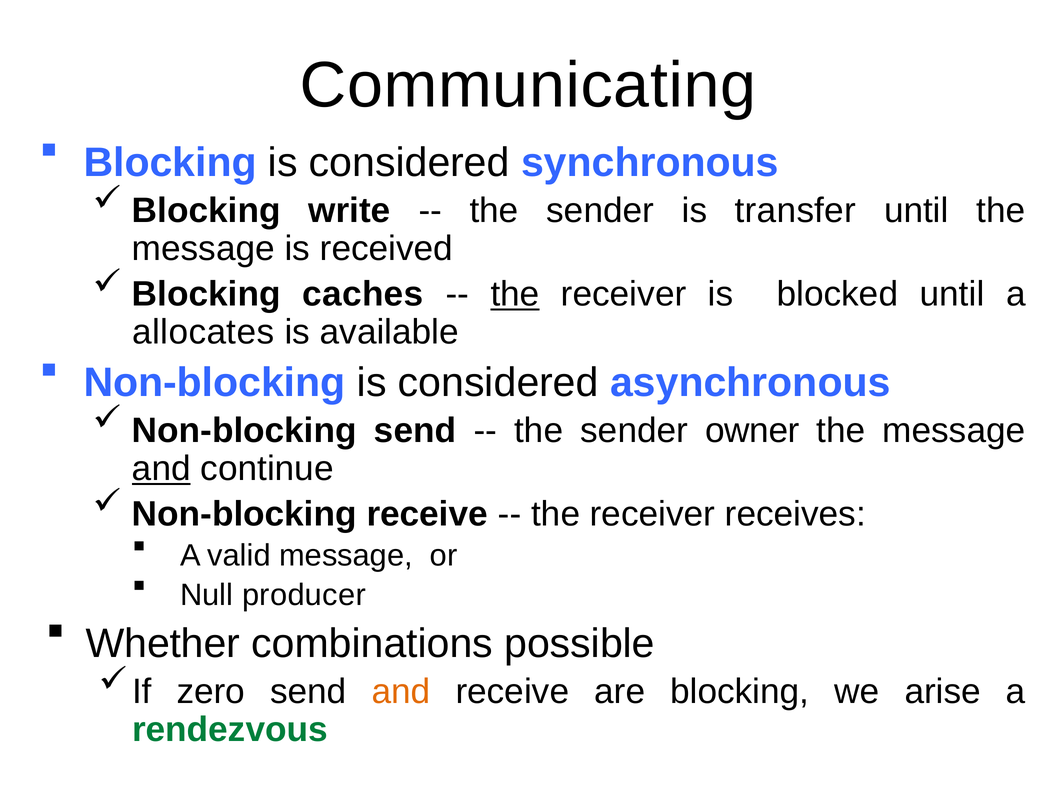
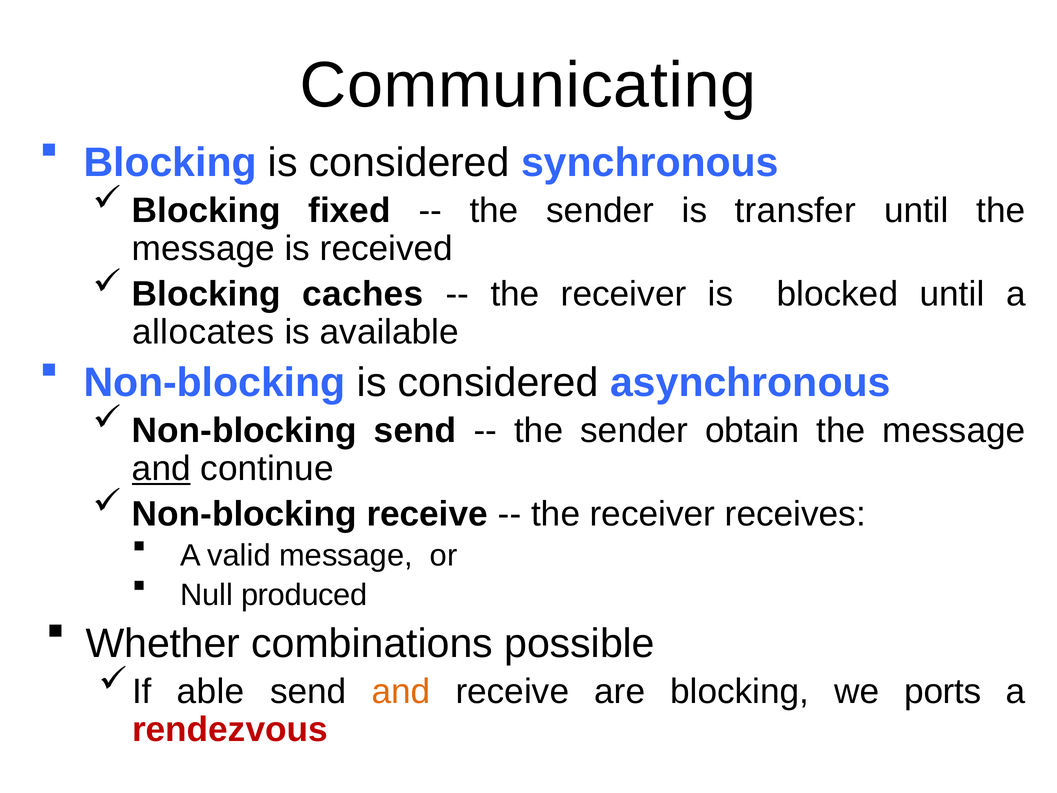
write: write -> fixed (349, 211)
the underline: present -> none (515, 294)
owner: owner -> obtain (752, 431)
producer: producer -> produced (304, 595)
zero: zero -> able (211, 692)
arise: arise -> ports (943, 692)
rendezvous colour: green -> red (230, 730)
